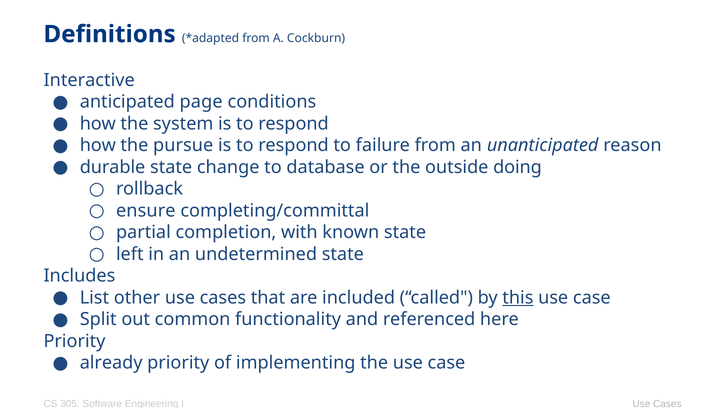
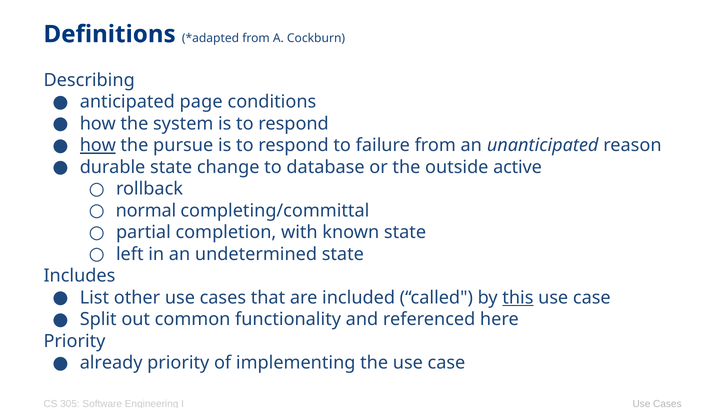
Interactive: Interactive -> Describing (89, 80)
how underline: none -> present (98, 145)
doing: doing -> active (518, 167)
ensure: ensure -> normal (146, 211)
